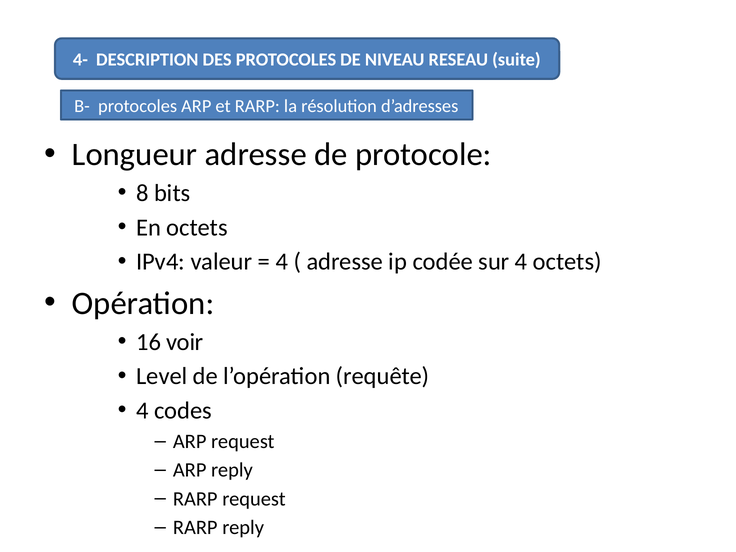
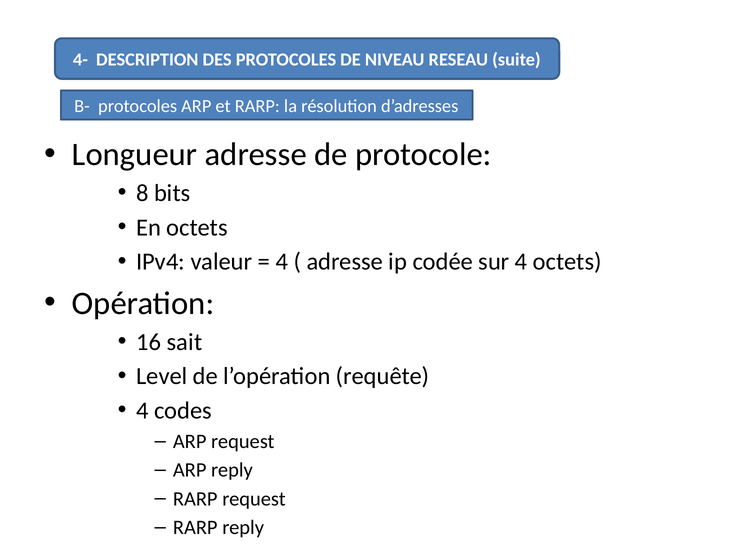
voir: voir -> sait (185, 342)
